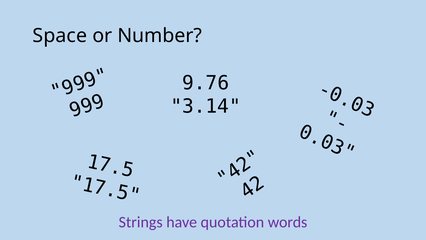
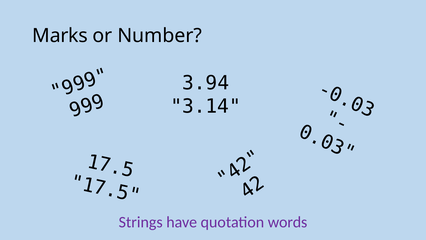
Space: Space -> Marks (60, 36)
9.76: 9.76 -> 3.94 (206, 83)
